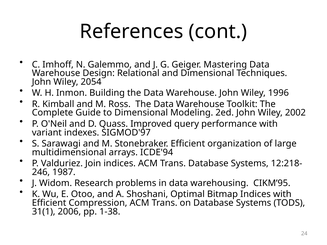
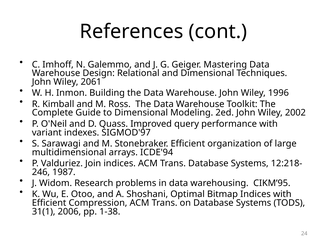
2054: 2054 -> 2061 (91, 82)
